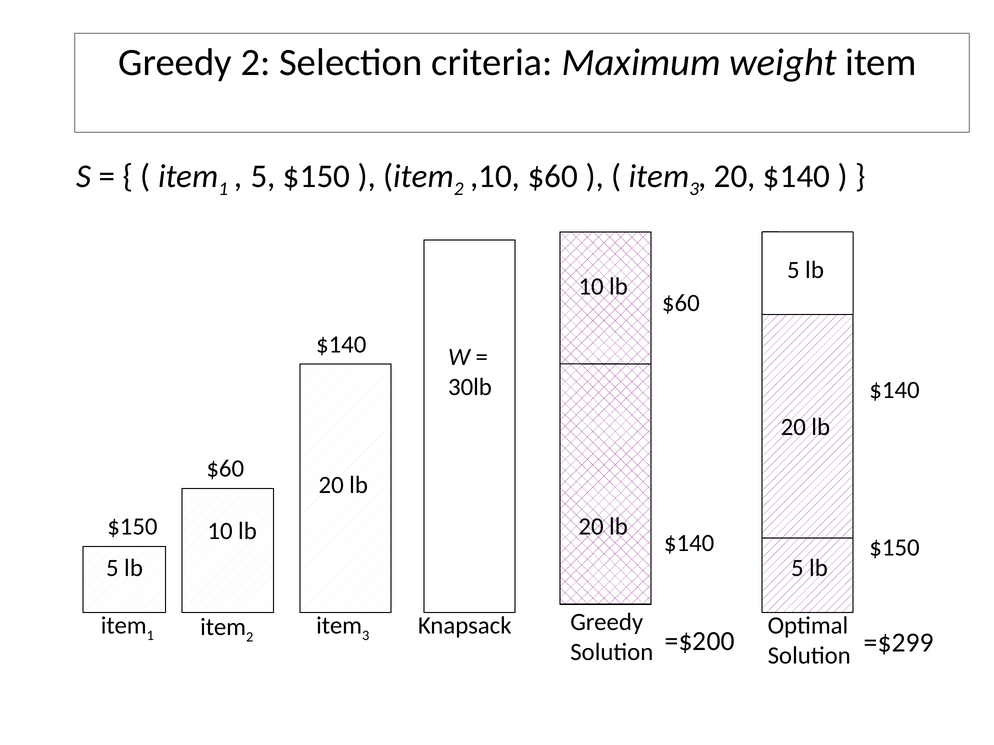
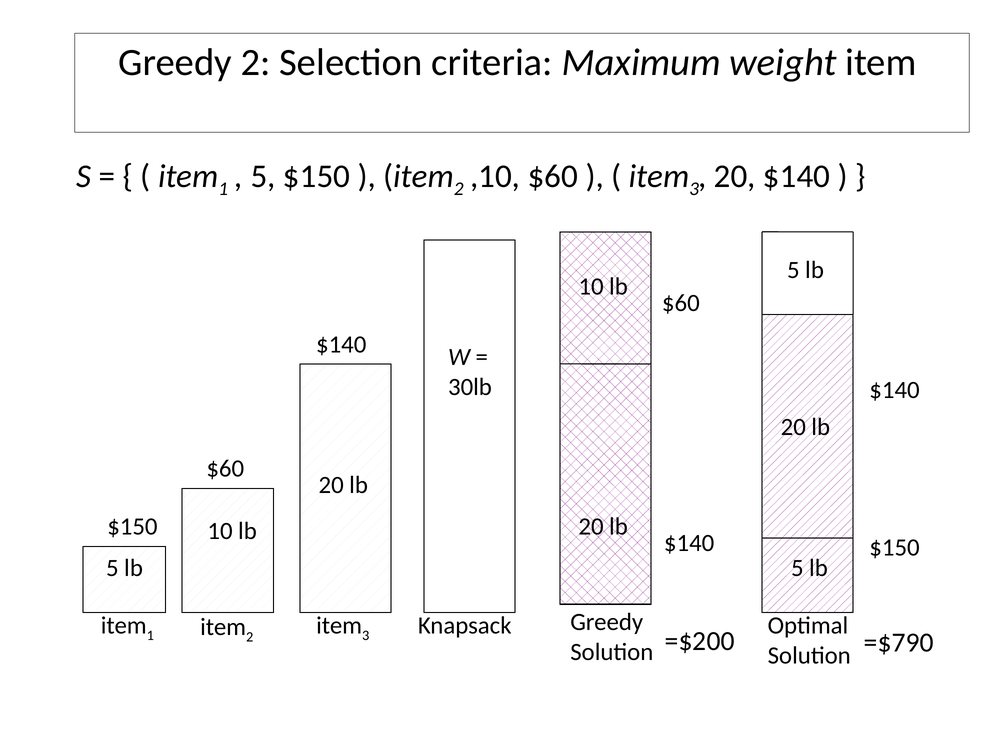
=$299: =$299 -> =$790 (899, 643)
